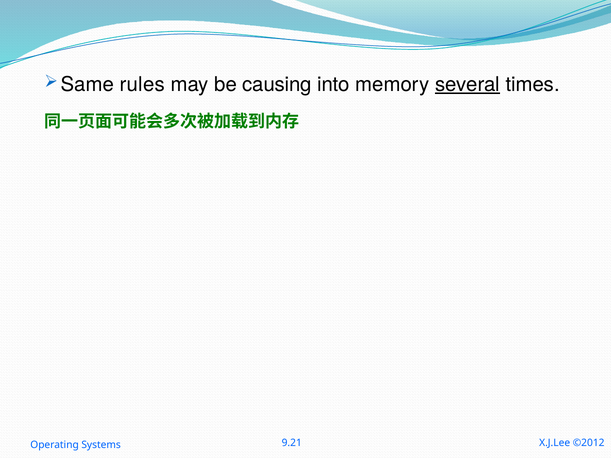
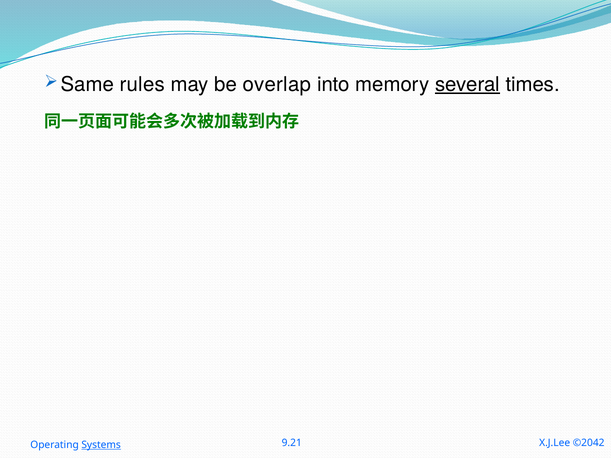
causing: causing -> overlap (277, 84)
©2012: ©2012 -> ©2042 (589, 443)
Systems underline: none -> present (101, 445)
